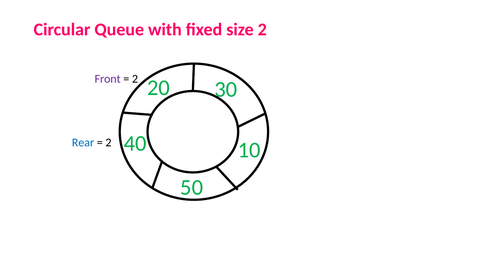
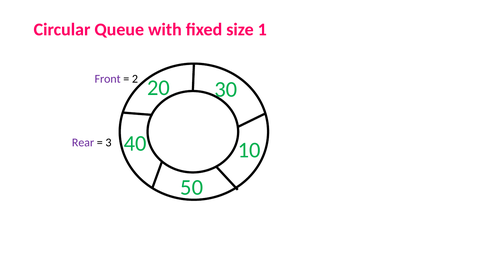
size 2: 2 -> 1 (262, 30)
Rear colour: blue -> purple (83, 143)
2: 2 -> 3 (108, 143)
